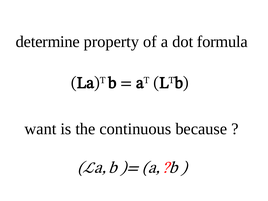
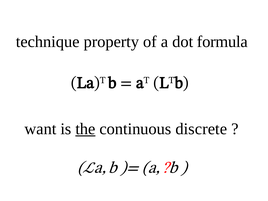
determine: determine -> technique (48, 42)
the underline: none -> present (85, 129)
because: because -> discrete (201, 129)
